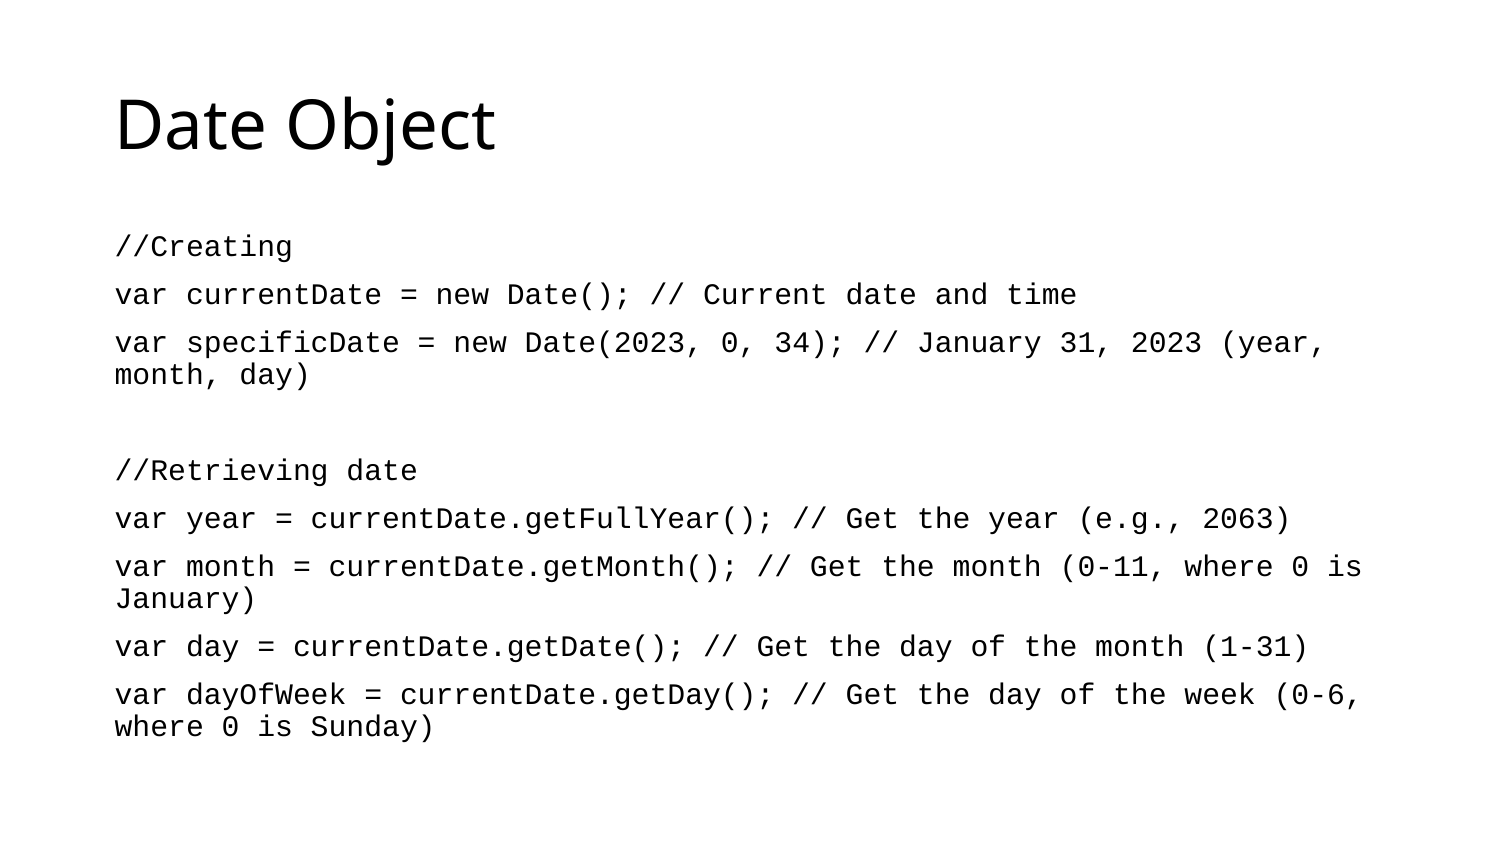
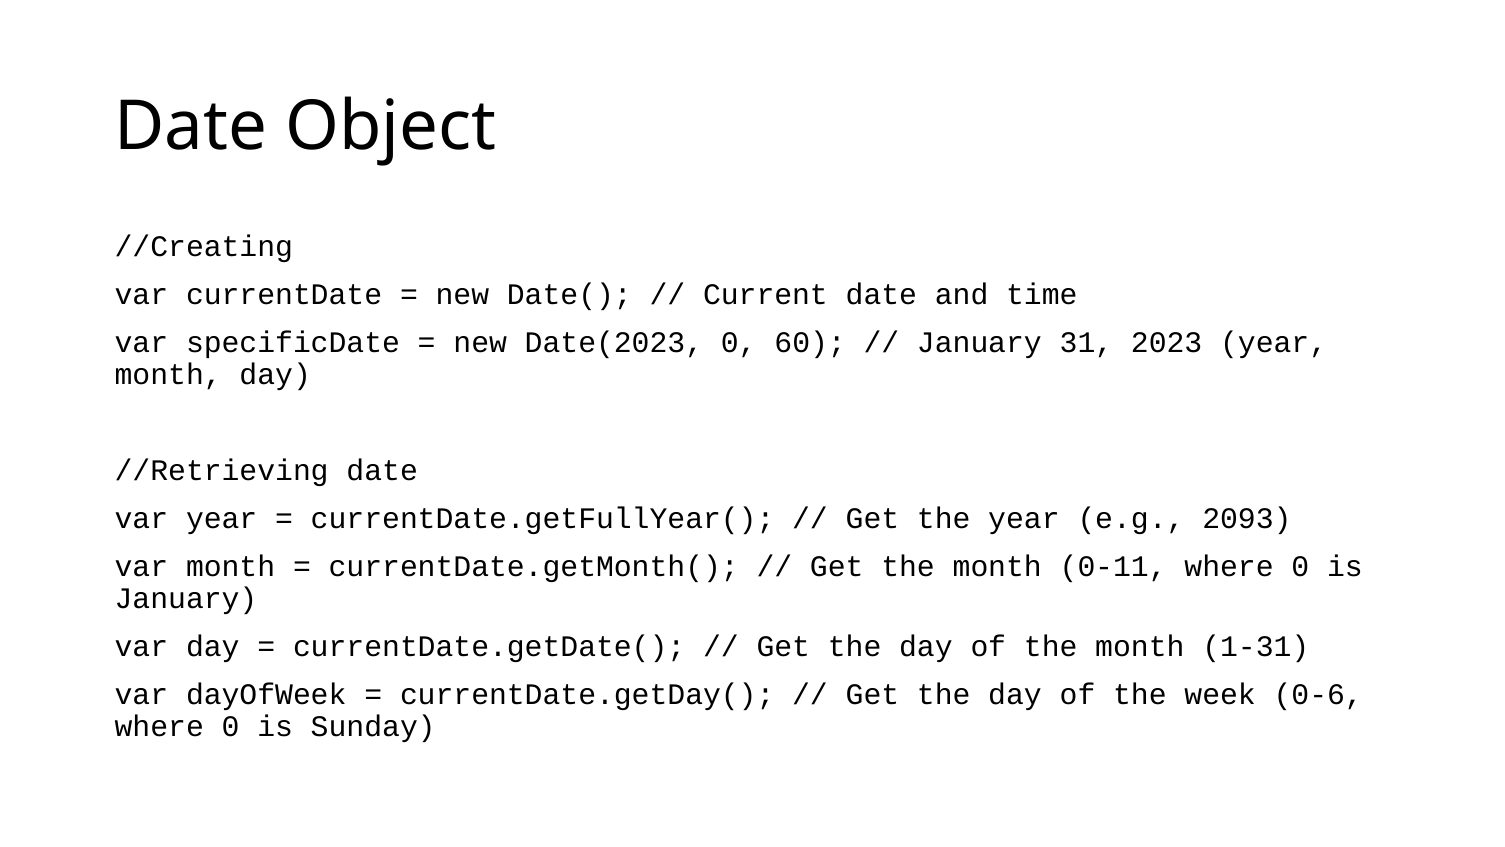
34: 34 -> 60 (810, 343)
2063: 2063 -> 2093 (1247, 518)
